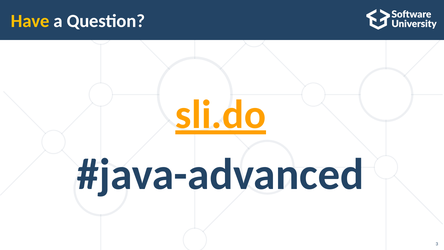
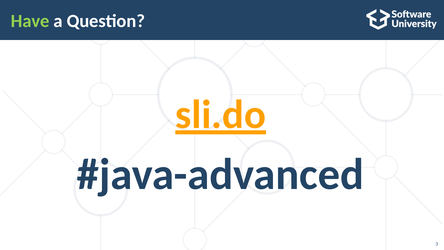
Have colour: yellow -> light green (30, 21)
